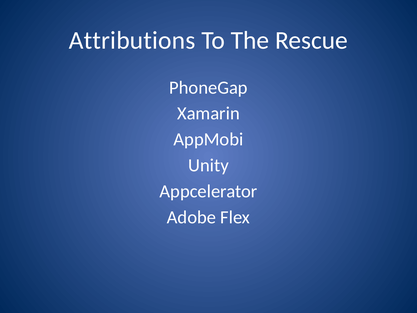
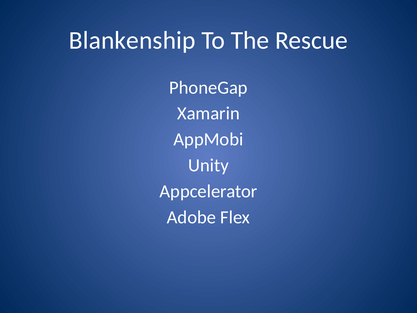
Attributions: Attributions -> Blankenship (132, 40)
